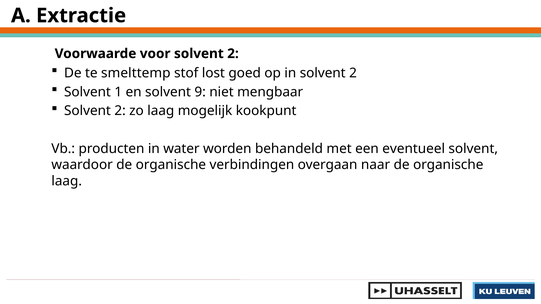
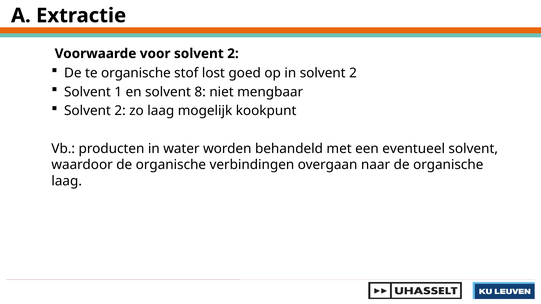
te smelttemp: smelttemp -> organische (136, 73)
9: 9 -> 8 (200, 92)
